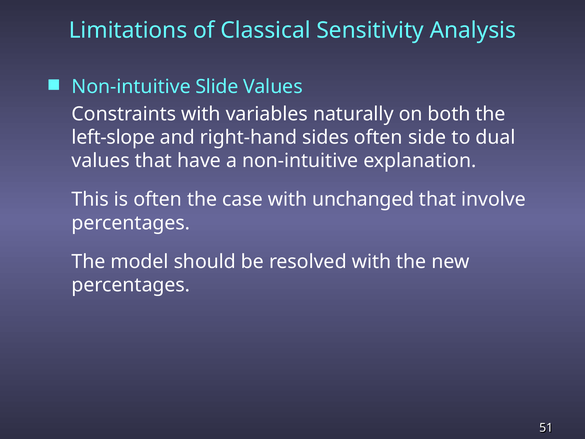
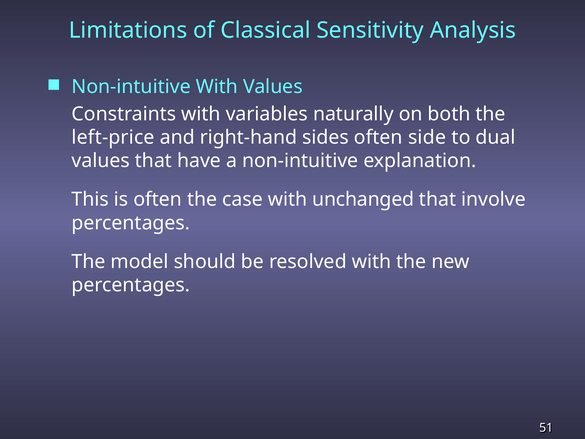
Non-intuitive Slide: Slide -> With (217, 87)
left-slope: left-slope -> left-price (113, 137)
